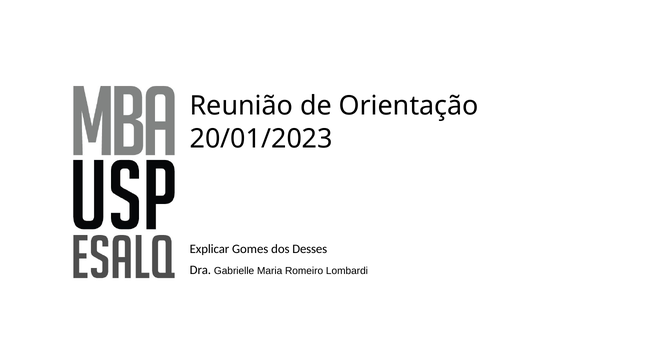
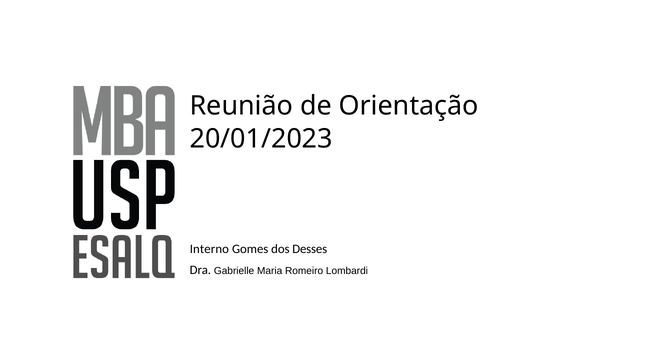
Explicar: Explicar -> Interno (209, 249)
